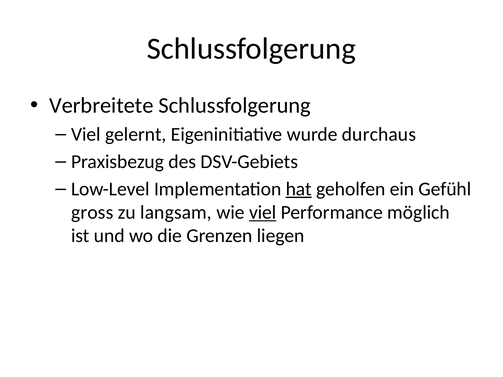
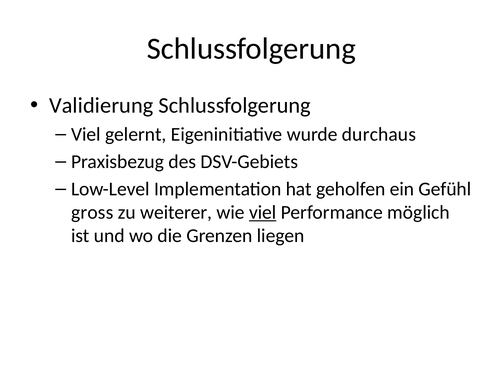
Verbreitete: Verbreitete -> Validierung (101, 106)
hat underline: present -> none (299, 189)
langsam: langsam -> weiterer (176, 213)
